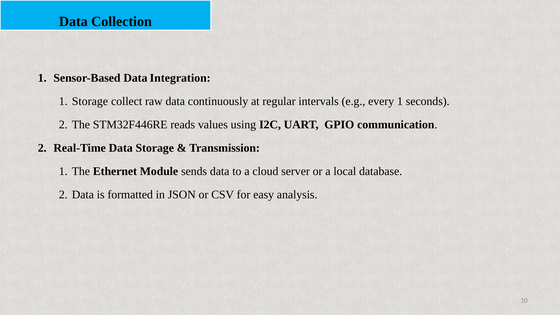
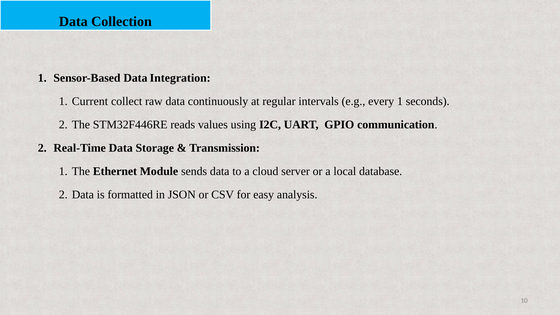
1 Storage: Storage -> Current (90, 101)
